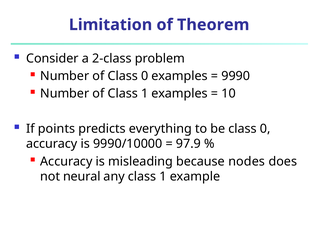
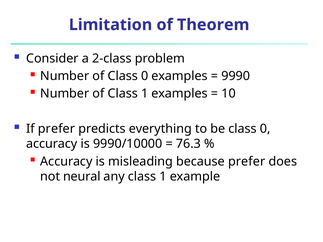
If points: points -> prefer (57, 129)
97.9: 97.9 -> 76.3 (188, 144)
because nodes: nodes -> prefer (247, 162)
